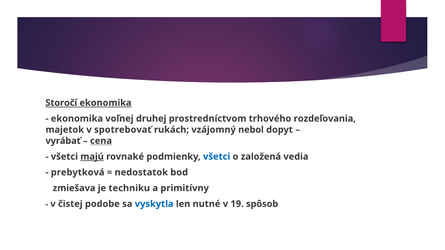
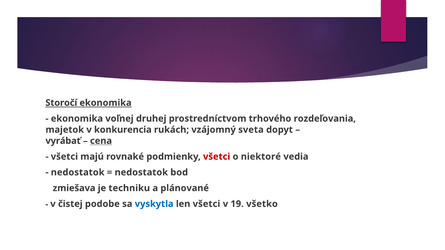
spotrebovať: spotrebovať -> konkurencia (123, 130)
nebol: nebol -> sveta (251, 130)
majú underline: present -> none (92, 157)
všetci colour: blue -> red (217, 157)
založená: založená -> niektoré (261, 157)
prebytková: prebytková -> nedostatok (78, 173)
primitívny: primitívny -> plánované (185, 188)
len nutné: nutné -> všetci (206, 204)
spôsob: spôsob -> všetko (262, 204)
